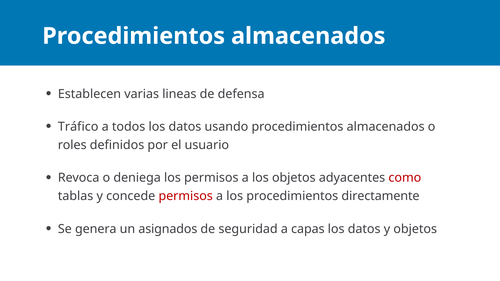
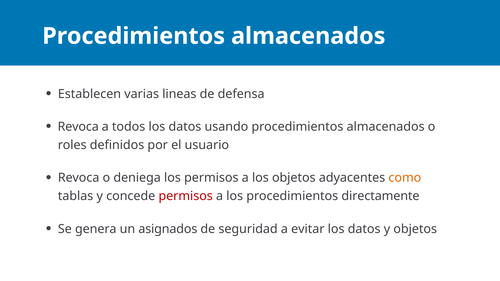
Tráfico: Tráfico -> Revoca (78, 127)
como colour: red -> orange (405, 178)
capas: capas -> evitar (308, 229)
